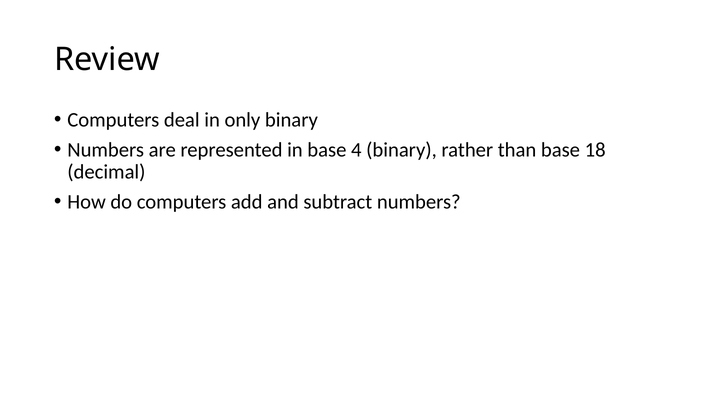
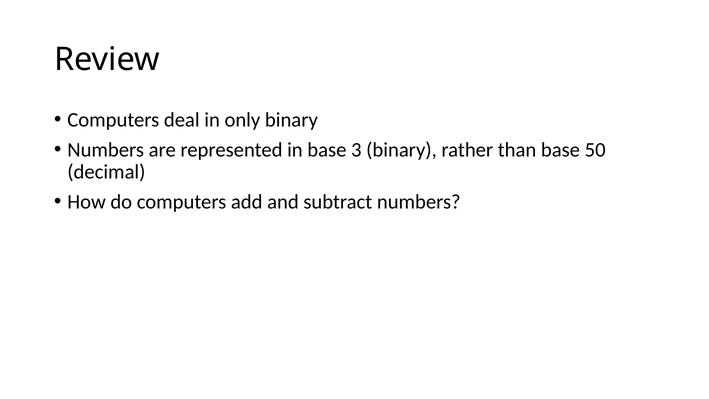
4: 4 -> 3 (356, 150)
18: 18 -> 50 (595, 150)
